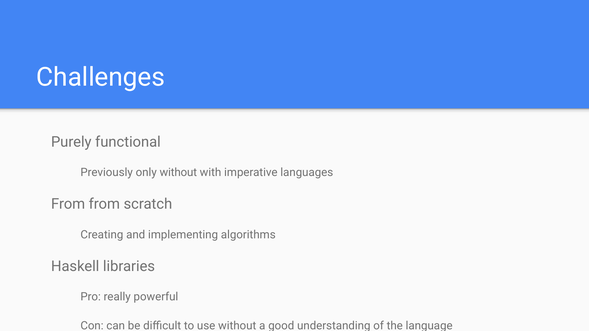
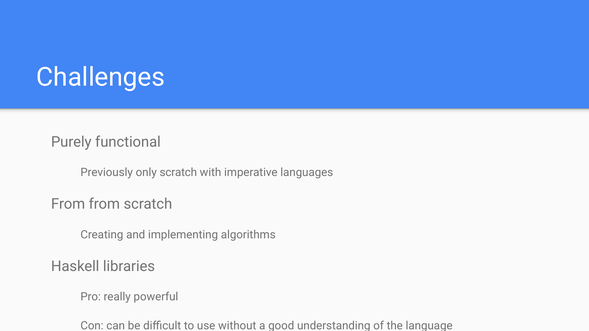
only without: without -> scratch (178, 173)
